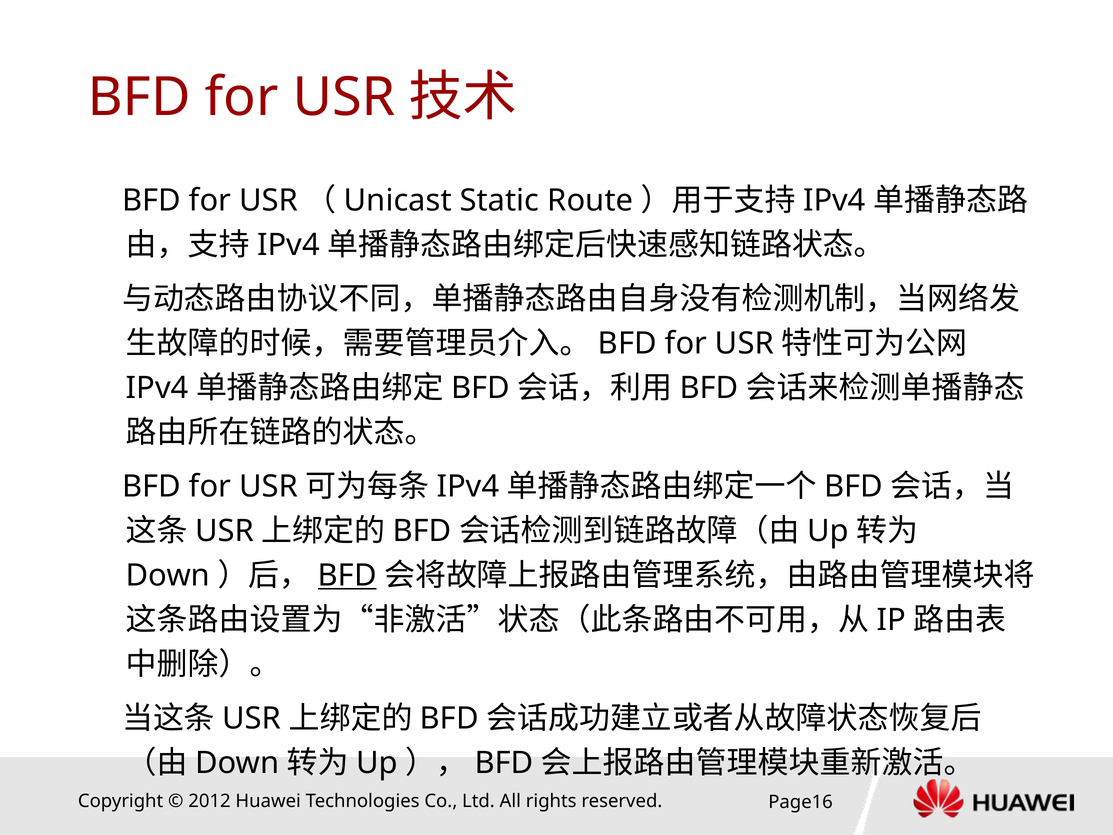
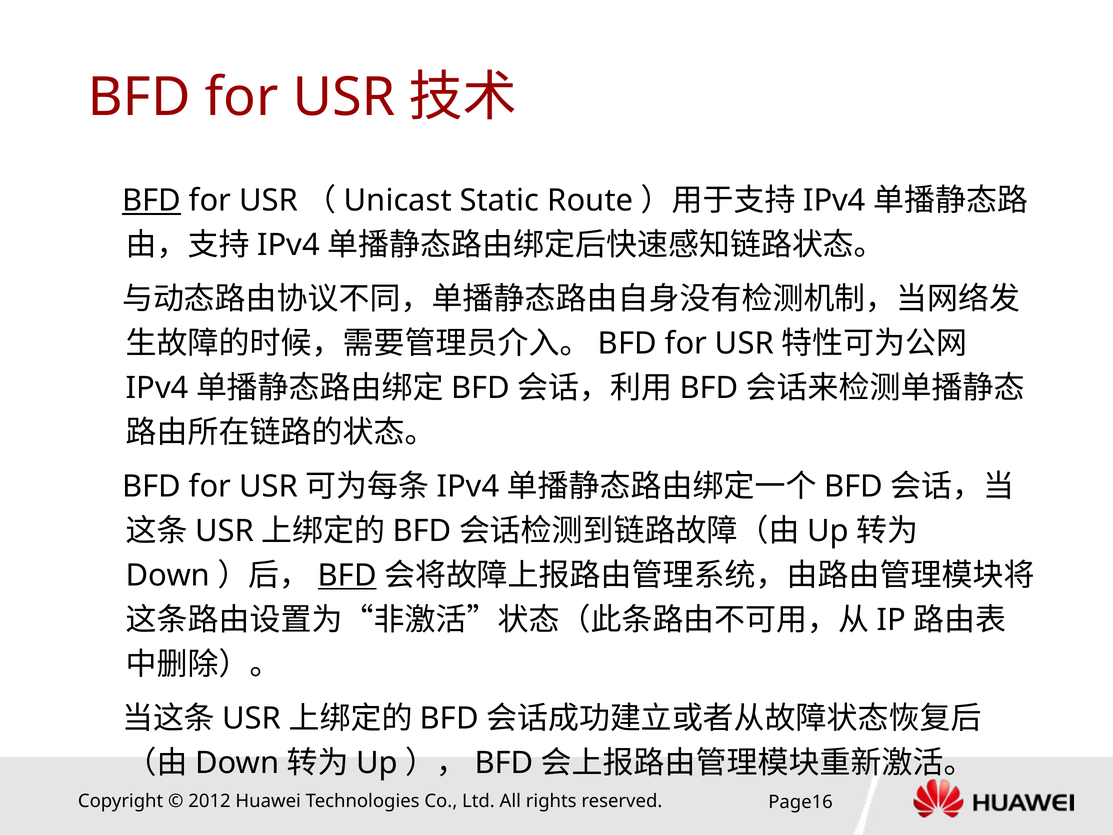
BFD underline: none -> present (151, 201)
